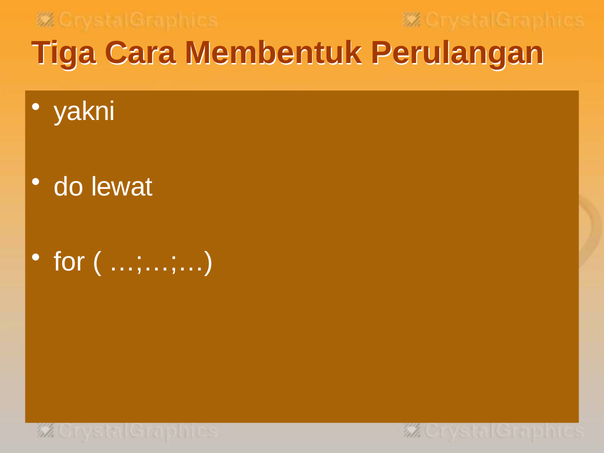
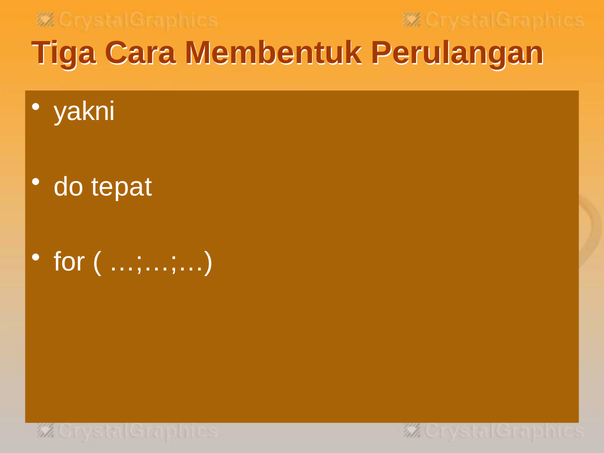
lewat: lewat -> tepat (122, 187)
